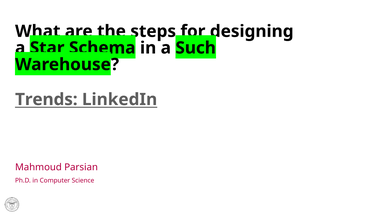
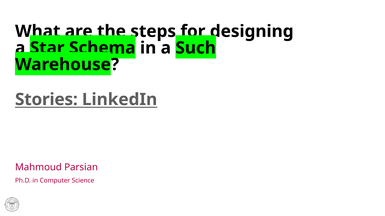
Trends: Trends -> Stories (46, 100)
